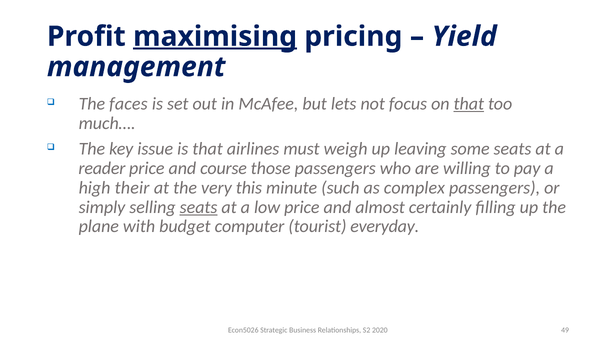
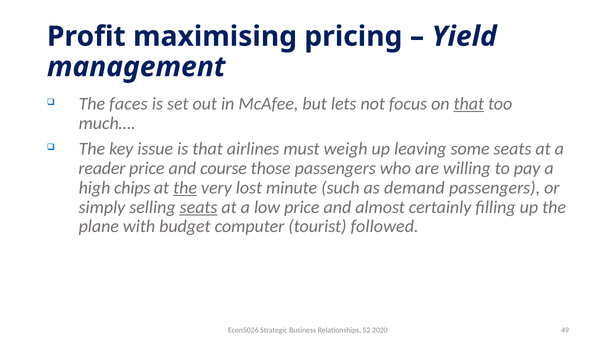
maximising underline: present -> none (215, 37)
their: their -> chips (132, 188)
the underline: none -> present (185, 188)
this: this -> lost (249, 188)
complex: complex -> demand (414, 188)
everyday: everyday -> followed (385, 227)
